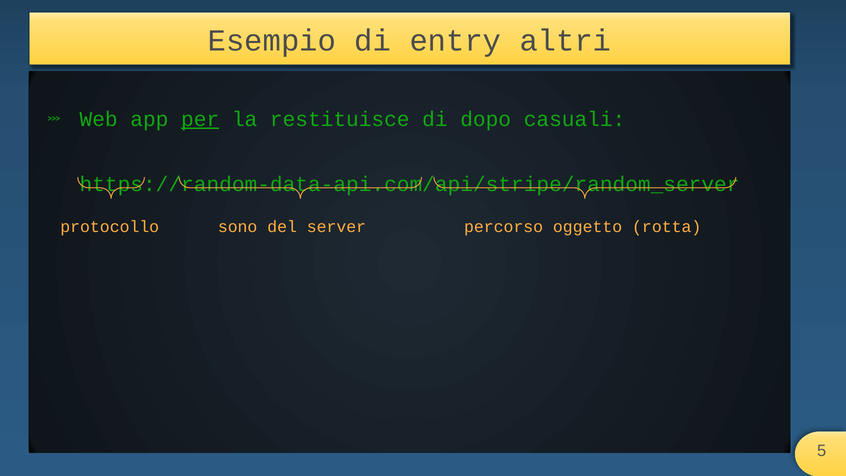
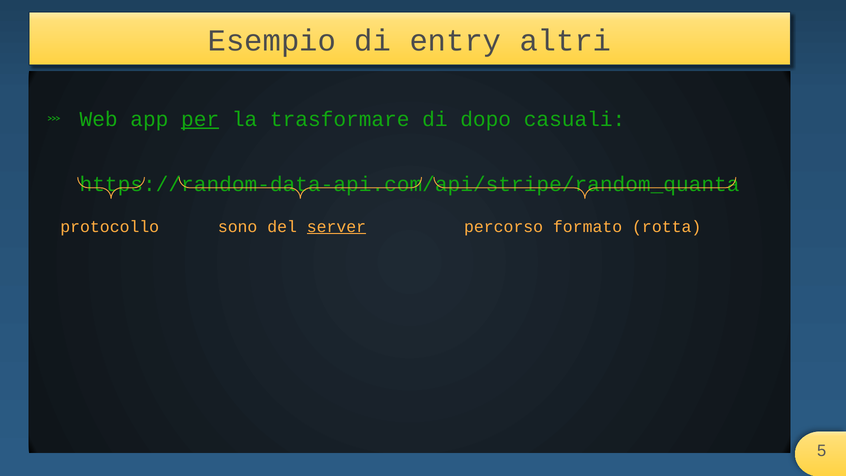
restituisce: restituisce -> trasformare (340, 119)
https://random-data-api.com/api/stripe/random_server: https://random-data-api.com/api/stripe/random_server -> https://random-data-api.com/api/stripe/random_quanta (410, 184)
server underline: none -> present (336, 227)
oggetto: oggetto -> formato (588, 227)
